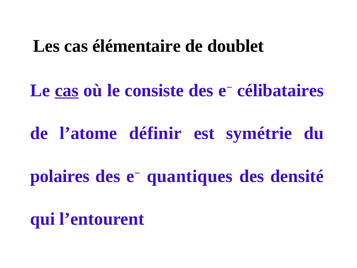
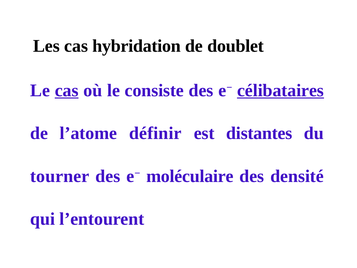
élémentaire: élémentaire -> hybridation (137, 46)
célibataires underline: none -> present (281, 90)
symétrie: symétrie -> distantes (259, 133)
polaires: polaires -> tourner (60, 176)
quantiques: quantiques -> moléculaire (190, 176)
